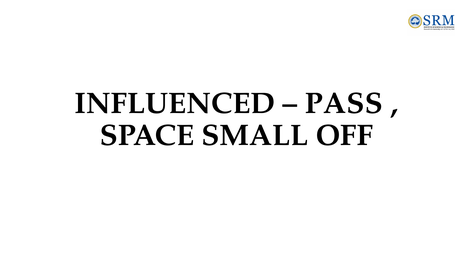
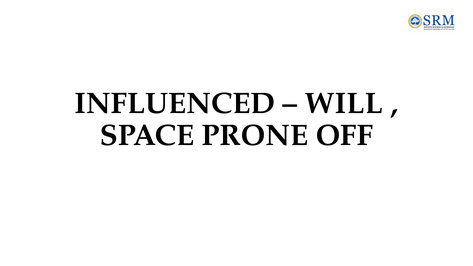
PASS: PASS -> WILL (344, 103)
SMALL: SMALL -> PRONE (255, 135)
